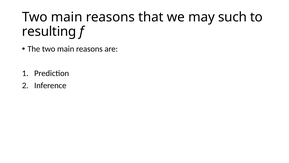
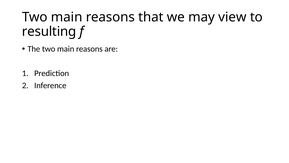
such: such -> view (232, 17)
